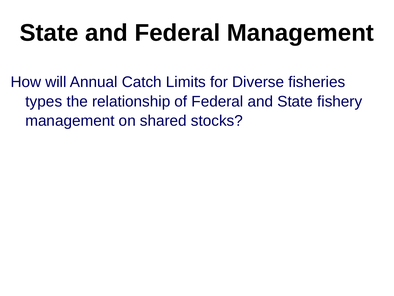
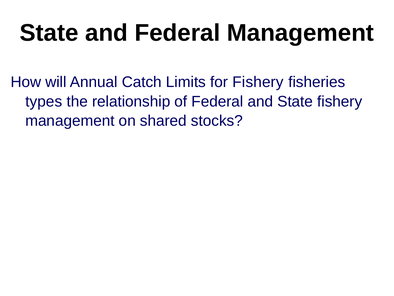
for Diverse: Diverse -> Fishery (258, 82)
